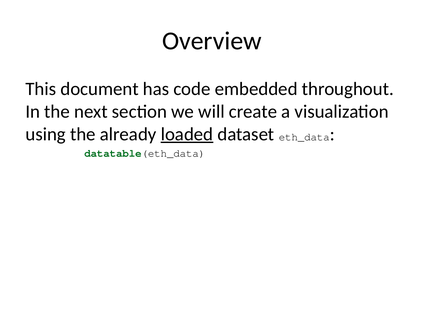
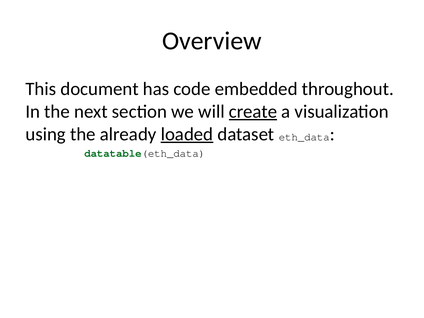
create underline: none -> present (253, 112)
